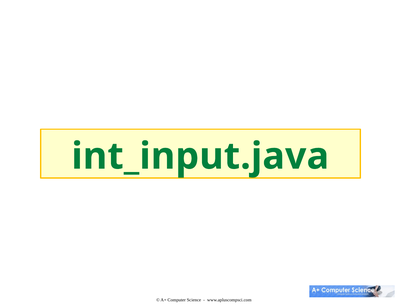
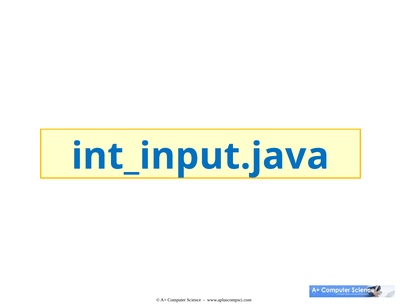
int_input.java colour: green -> blue (200, 156)
